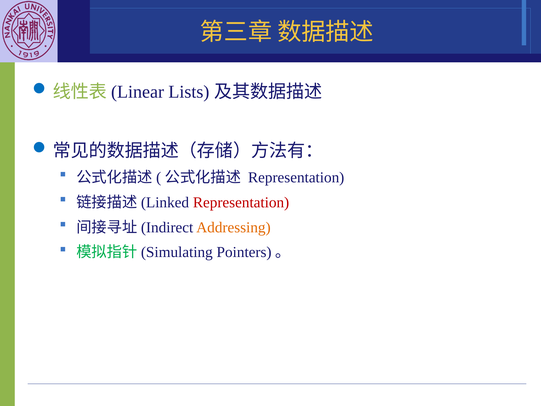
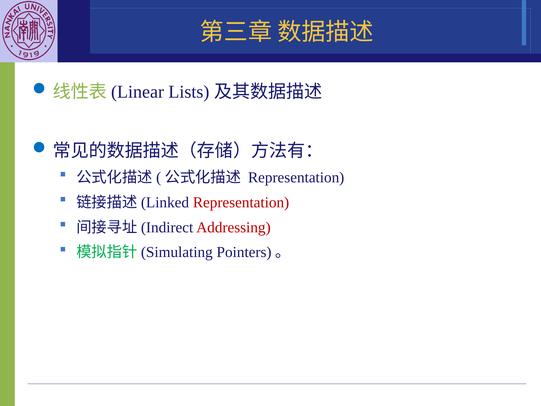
Addressing colour: orange -> red (233, 227)
